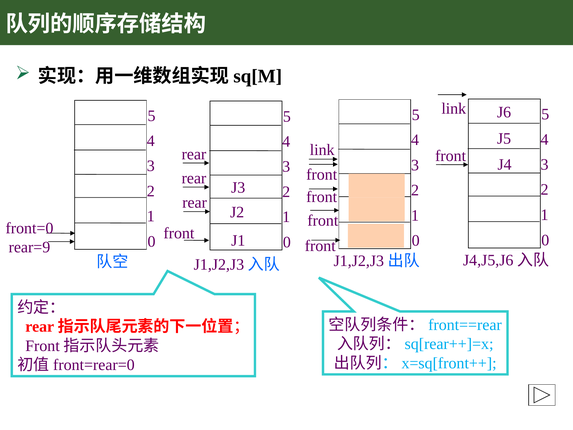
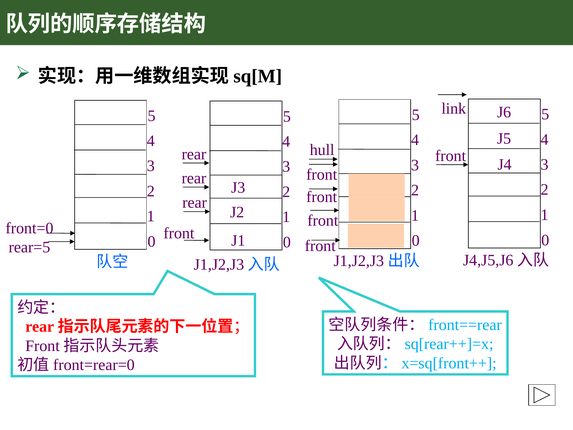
link: link -> hull (322, 150)
rear=9: rear=9 -> rear=5 (29, 247)
